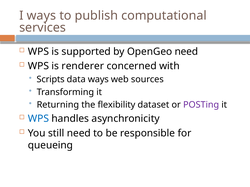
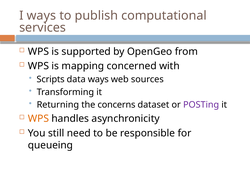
OpenGeo need: need -> from (186, 52)
renderer: renderer -> mapping (83, 66)
flexibility: flexibility -> concerns (116, 105)
WPS colour: blue -> orange (38, 119)
